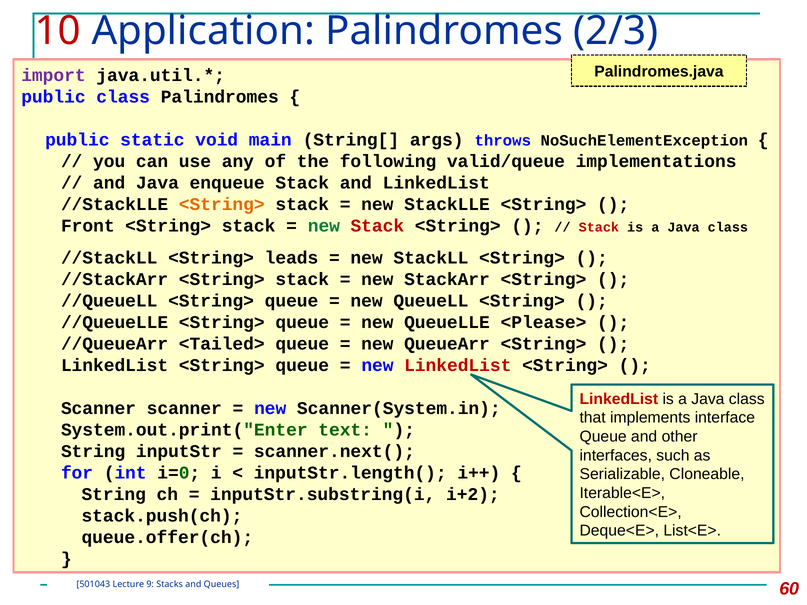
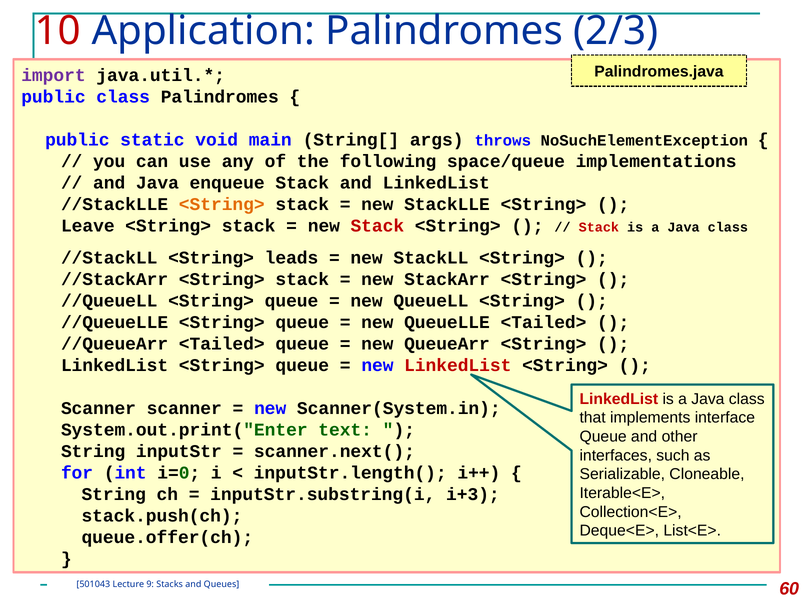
valid/queue: valid/queue -> space/queue (506, 161)
Front: Front -> Leave (88, 226)
new colour: green -> black (324, 226)
QueueLLE <Please>: <Please> -> <Tailed> (544, 323)
i+2: i+2 -> i+3 (473, 495)
